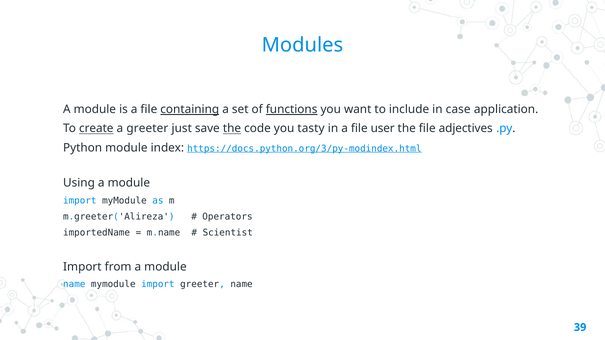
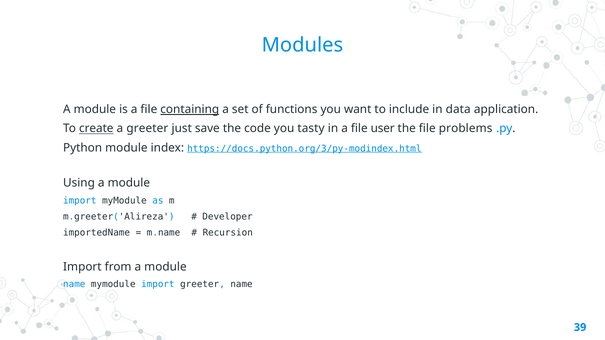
functions underline: present -> none (292, 110)
case: case -> data (458, 110)
the underline: present -> none (232, 129)
adjectives: adjectives -> problems (466, 129)
Operators: Operators -> Developer (227, 217)
Scientist: Scientist -> Recursion (228, 233)
